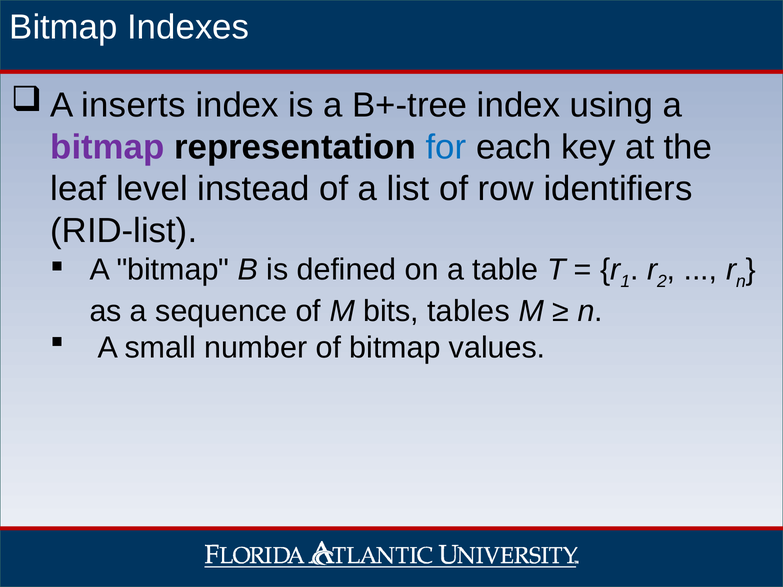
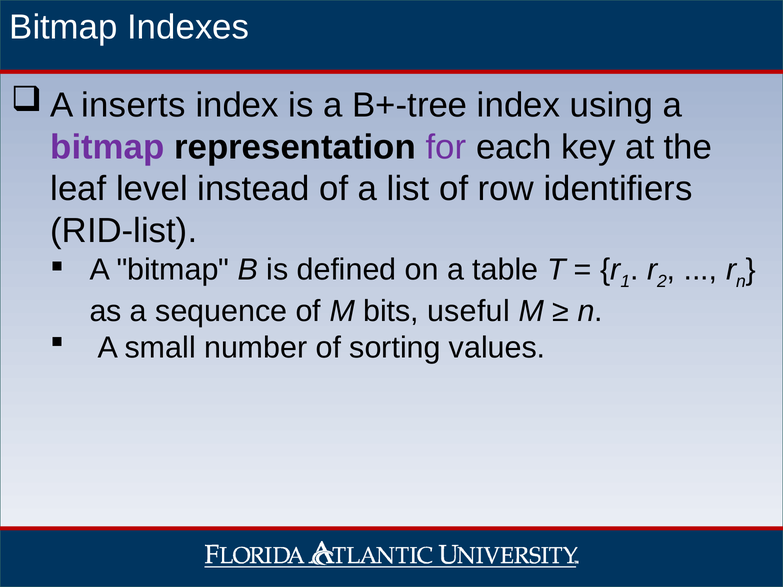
for colour: blue -> purple (446, 147)
tables: tables -> useful (469, 311)
of bitmap: bitmap -> sorting (395, 348)
